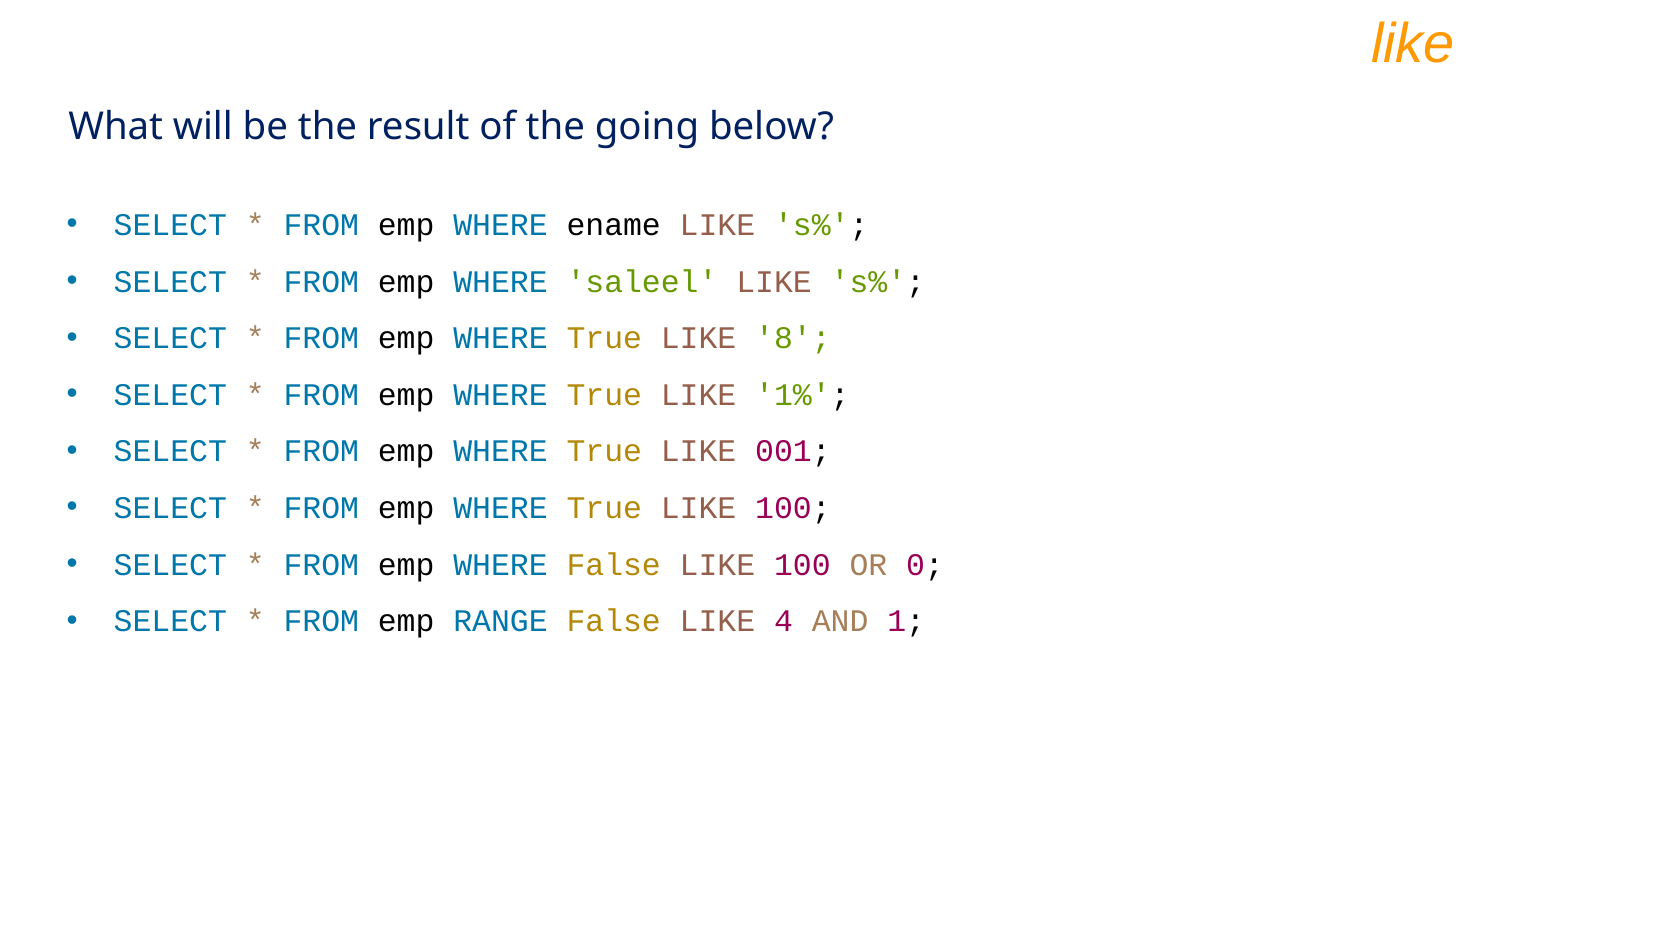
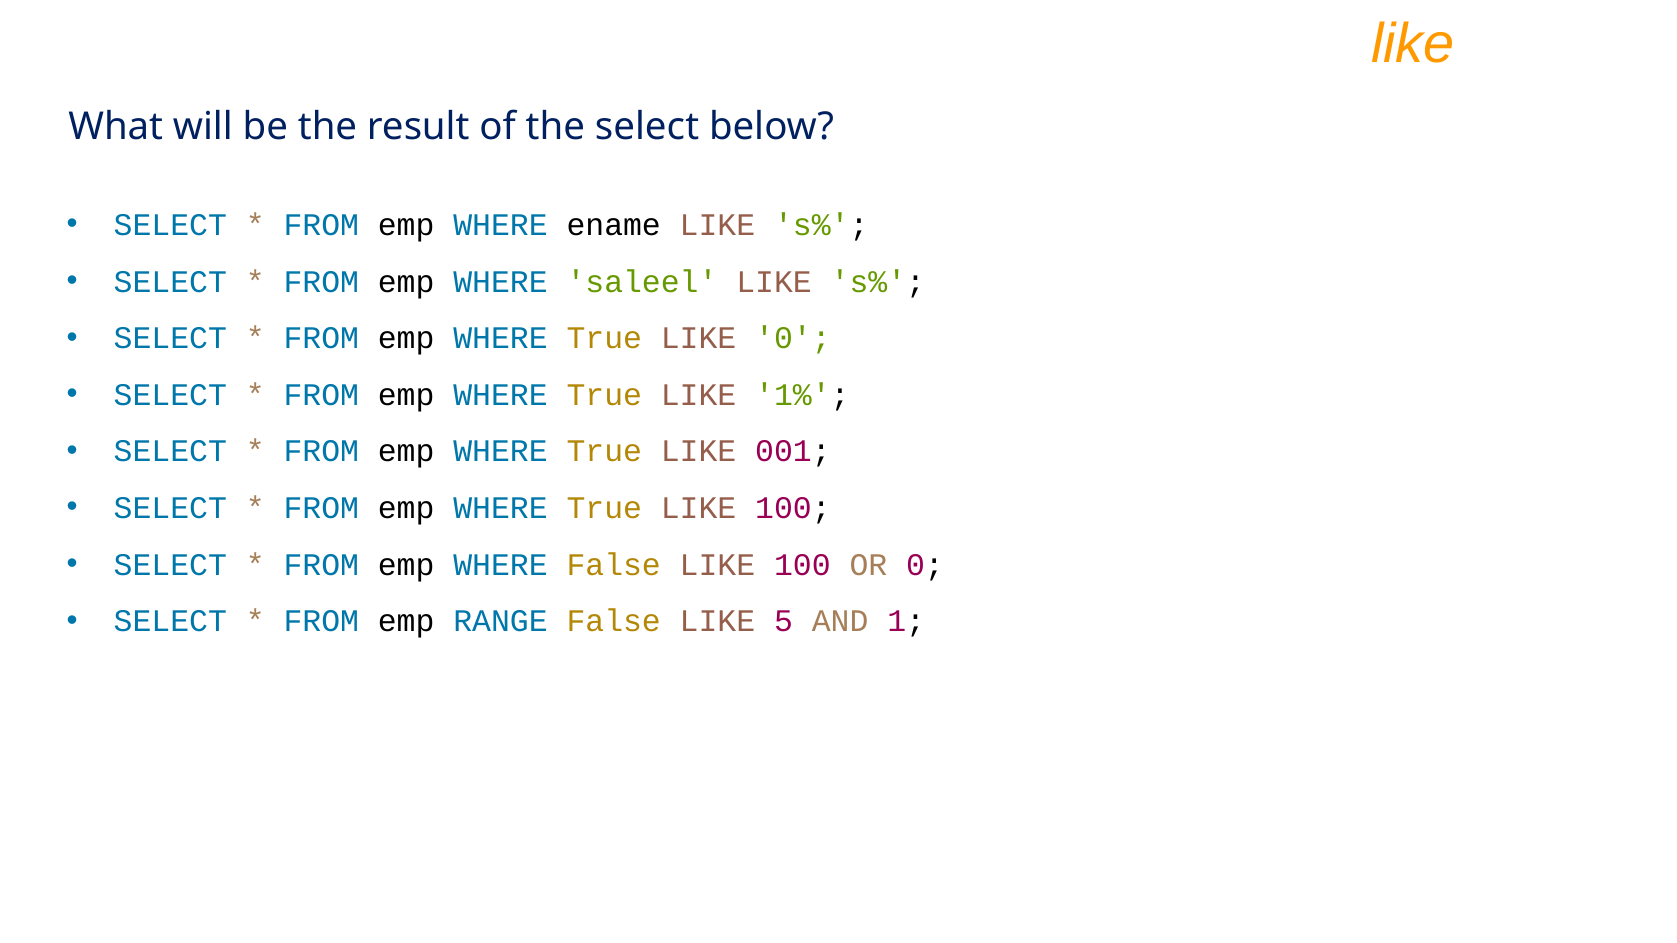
the going: going -> select (647, 127)
LIKE 8: 8 -> 0 (793, 339)
4: 4 -> 5 (783, 622)
